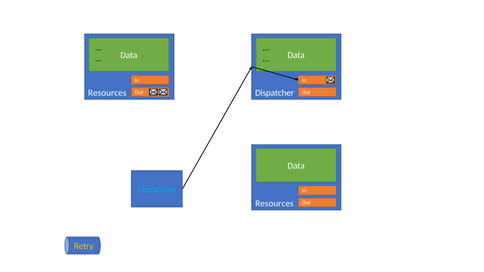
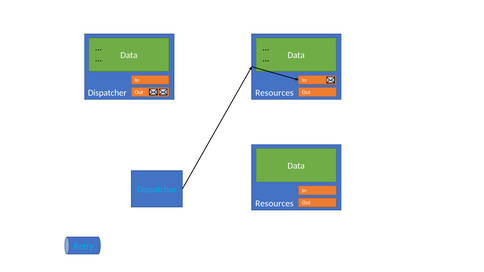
Resources: Resources -> Dispatcher (107, 93)
Dispatcher: Dispatcher -> Resources (274, 93)
Retry colour: yellow -> light blue (84, 246)
